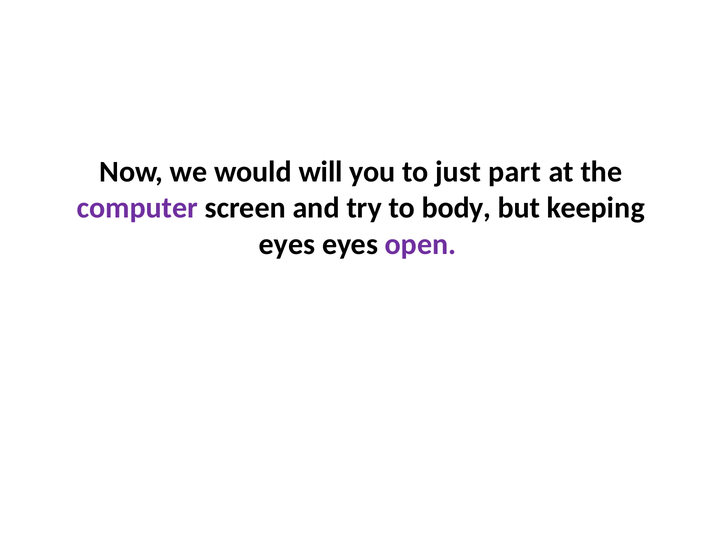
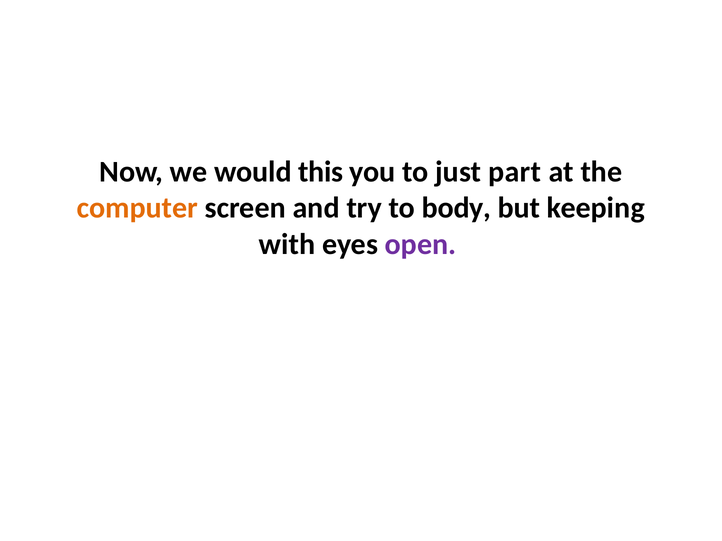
will: will -> this (321, 172)
computer colour: purple -> orange (137, 208)
eyes: eyes -> with (287, 244)
